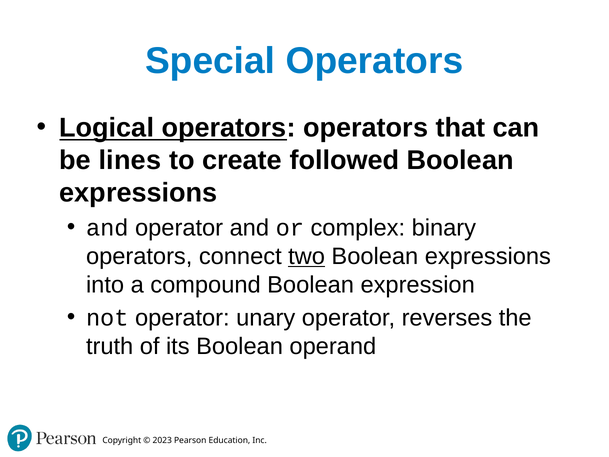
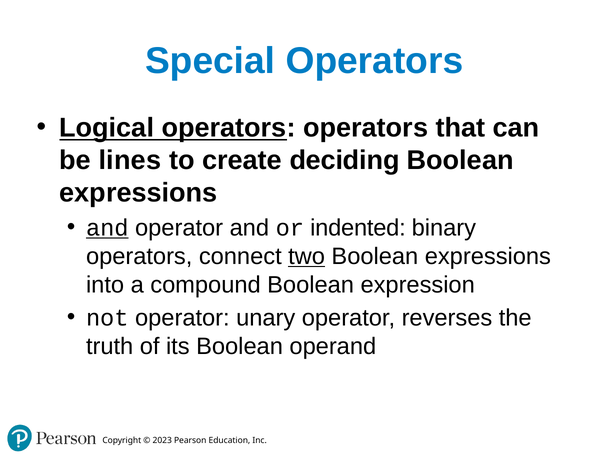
followed: followed -> deciding (345, 160)
and underline: none -> present (107, 228)
complex: complex -> indented (358, 228)
